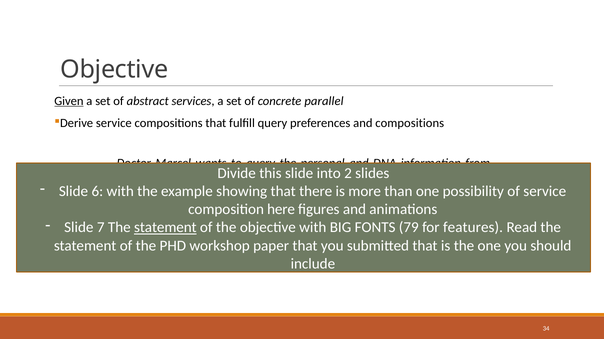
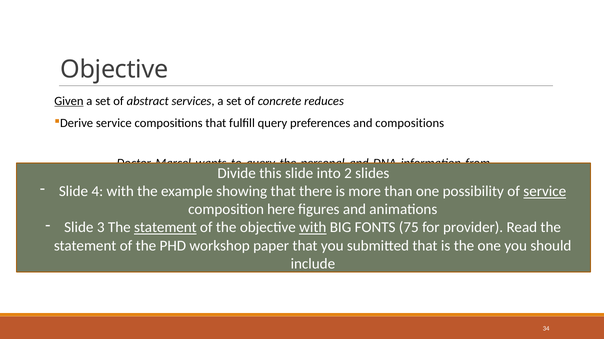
parallel: parallel -> reduces (324, 101)
6: 6 -> 4 (97, 192)
service underline: none -> present (545, 192)
7: 7 -> 3 (101, 228)
with underline: none -> present (313, 228)
79: 79 -> 75 (409, 228)
features: features -> provider (473, 228)
